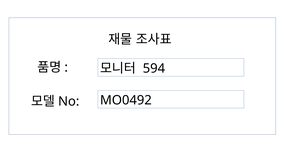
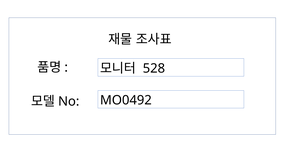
594: 594 -> 528 (154, 68)
